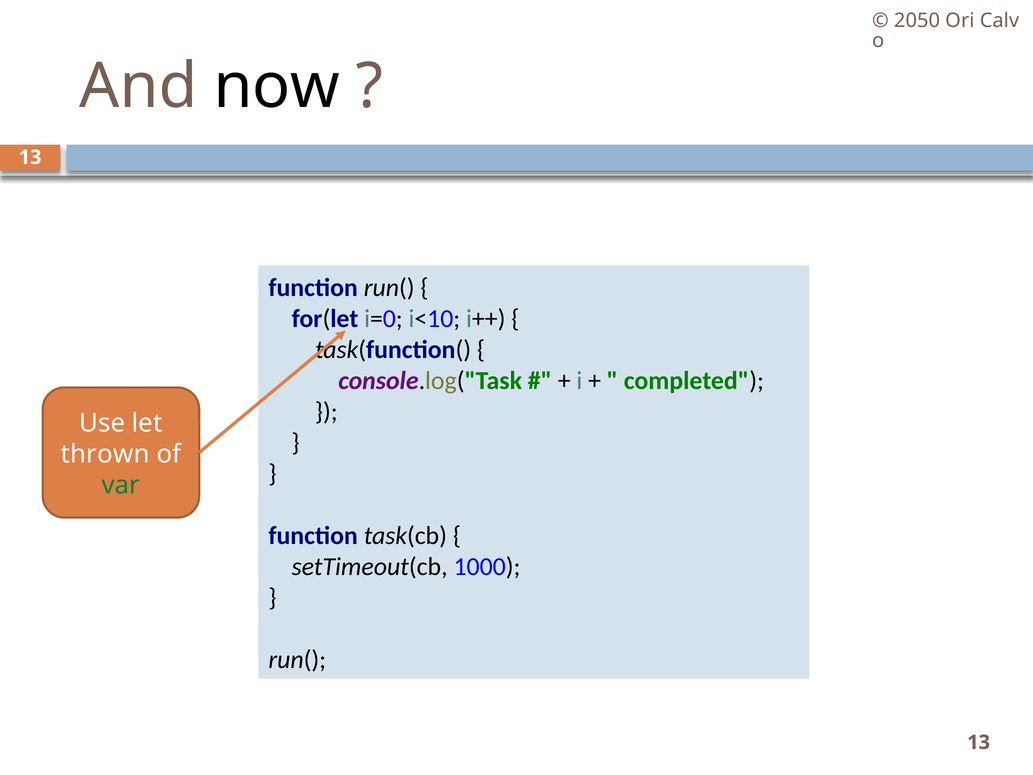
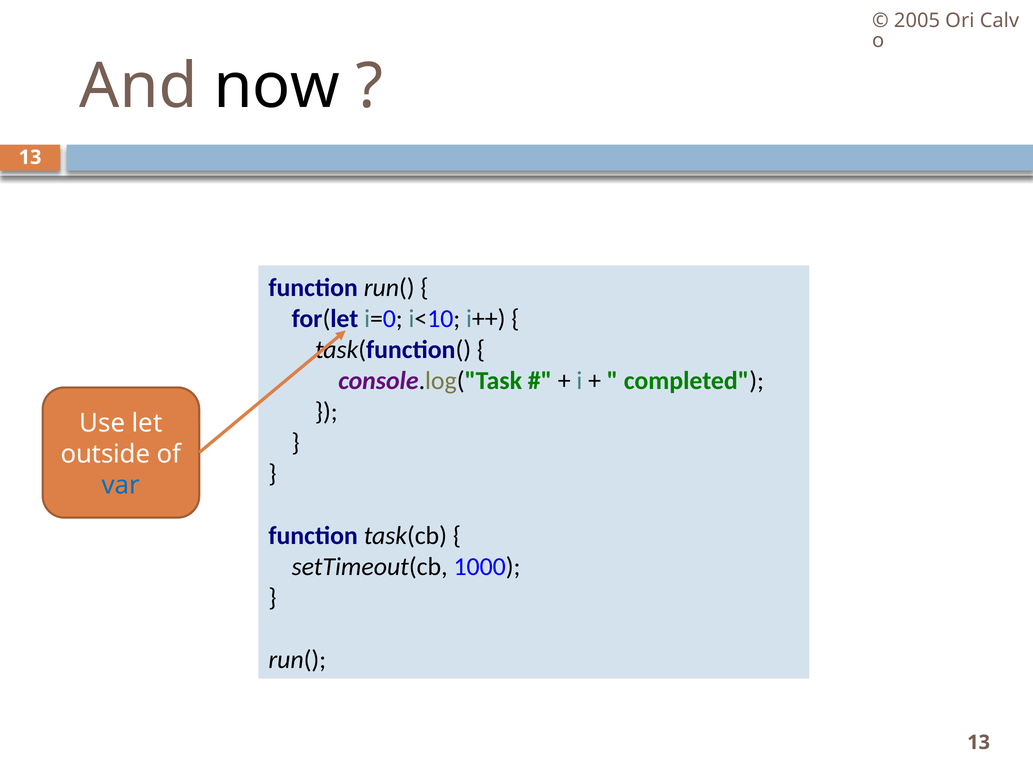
2050: 2050 -> 2005 (917, 20)
thrown: thrown -> outside (105, 454)
var colour: green -> blue (121, 485)
